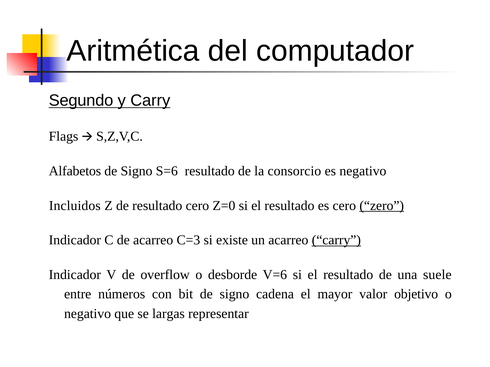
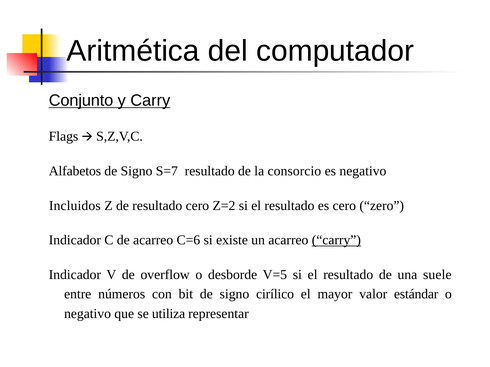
Segundo: Segundo -> Conjunto (81, 101)
S=6: S=6 -> S=7 (167, 171)
Z=0: Z=0 -> Z=2 (224, 206)
zero underline: present -> none (382, 206)
C=3: C=3 -> C=6 (188, 240)
V=6: V=6 -> V=5 (275, 275)
cadena: cadena -> cirílico (275, 295)
objetivo: objetivo -> estándar (416, 295)
largas: largas -> utiliza (169, 314)
